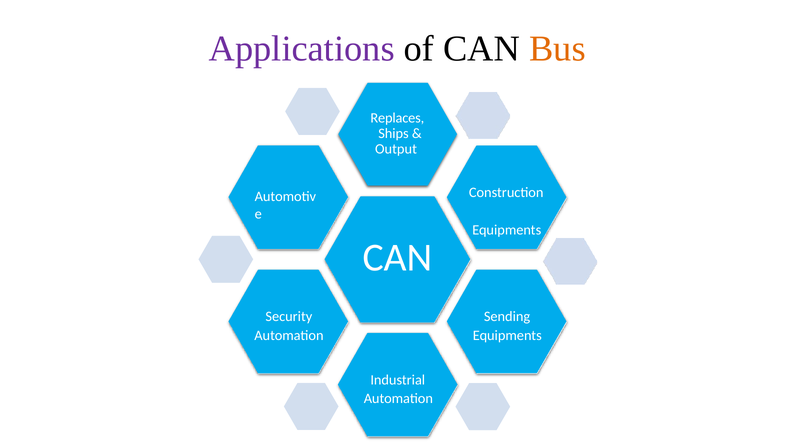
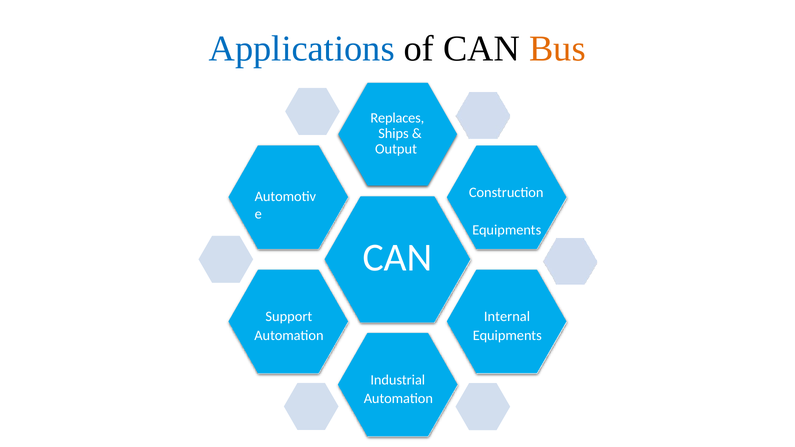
Applications colour: purple -> blue (302, 49)
Security: Security -> Support (289, 317)
Sending: Sending -> Internal (507, 317)
